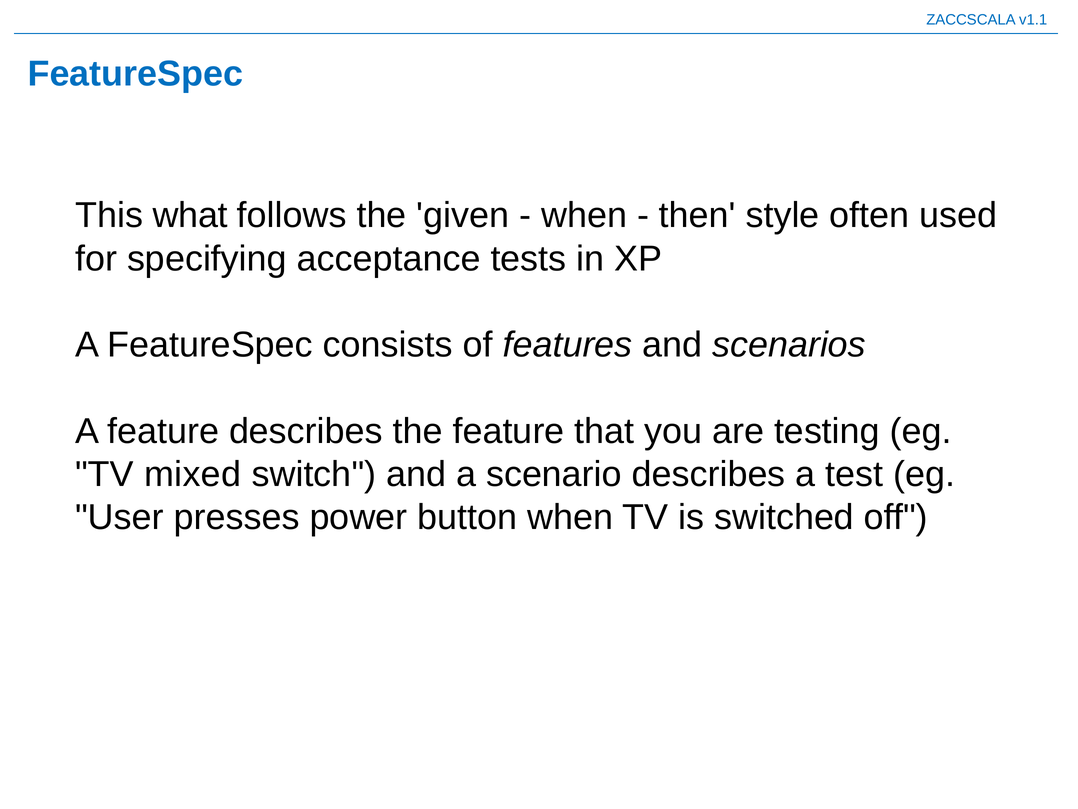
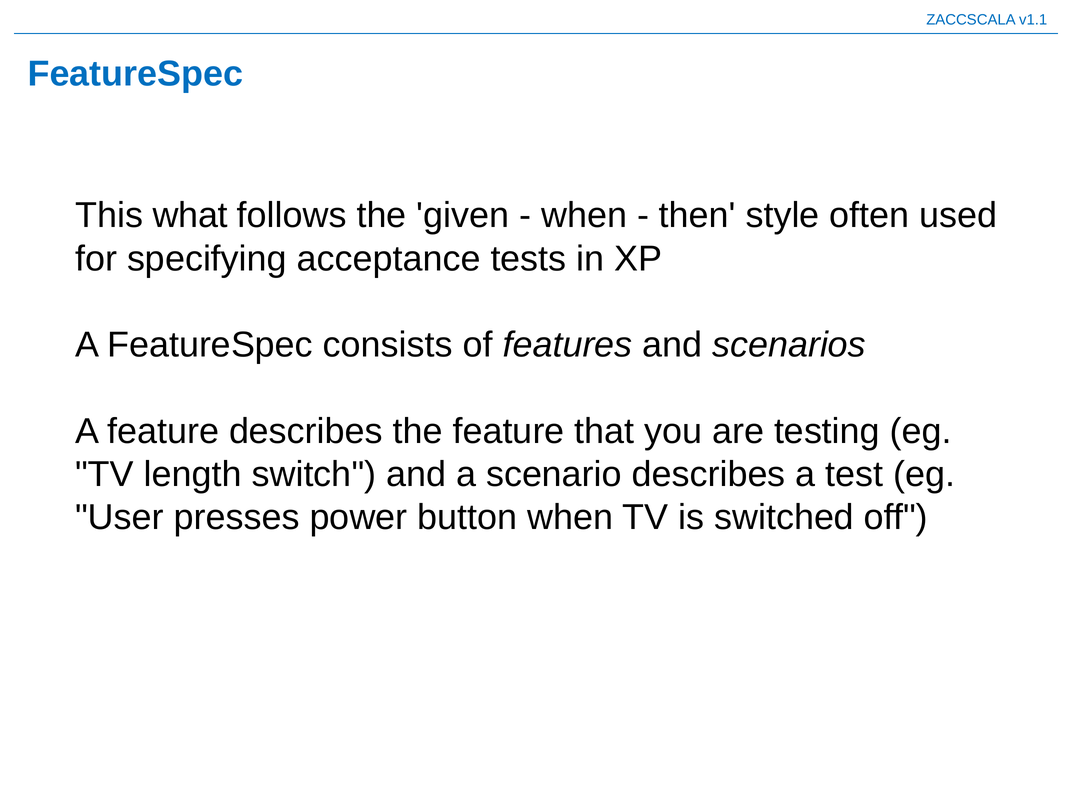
mixed: mixed -> length (193, 474)
